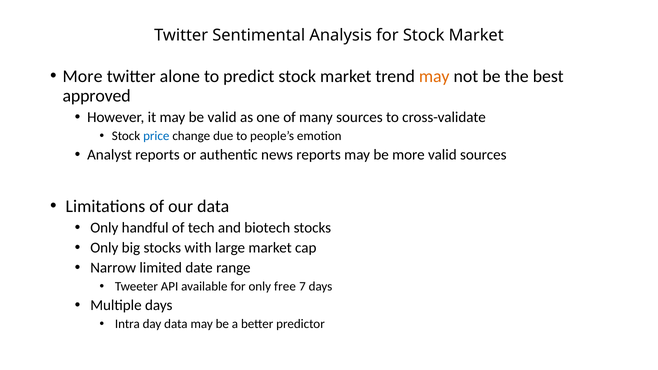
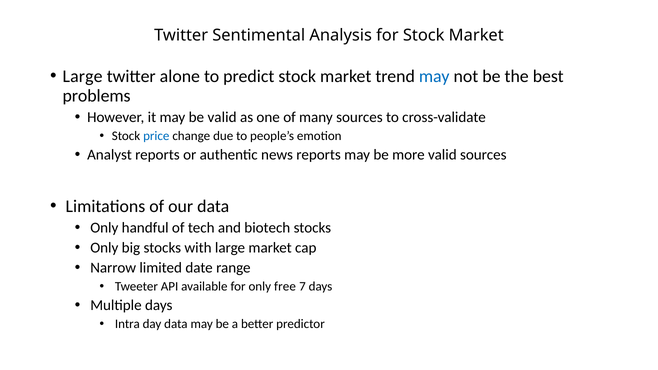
More: More -> Large (83, 76)
may colour: orange -> blue (434, 76)
approved: approved -> problems (97, 96)
